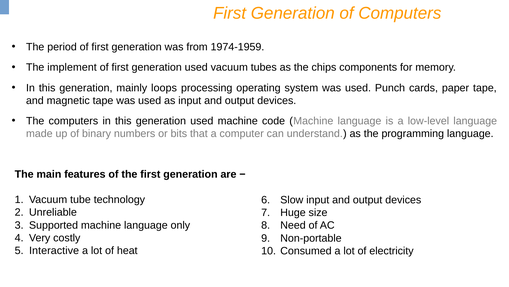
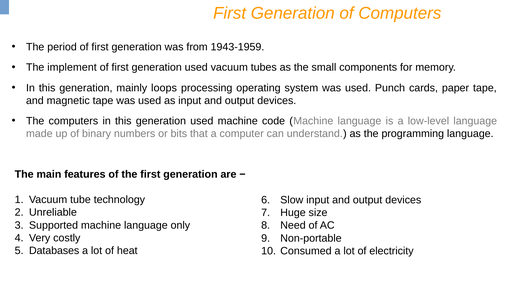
1974-1959: 1974-1959 -> 1943-1959 (237, 47)
chips: chips -> small (324, 67)
Interactive: Interactive -> Databases (54, 250)
